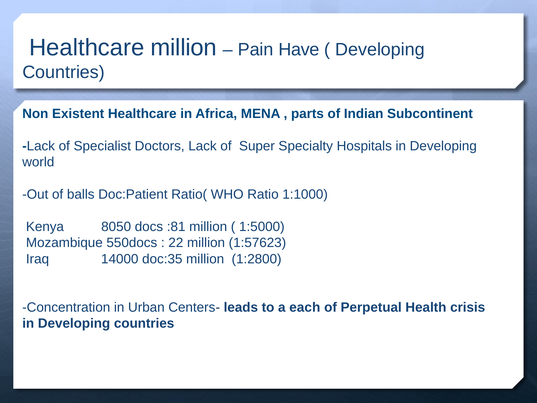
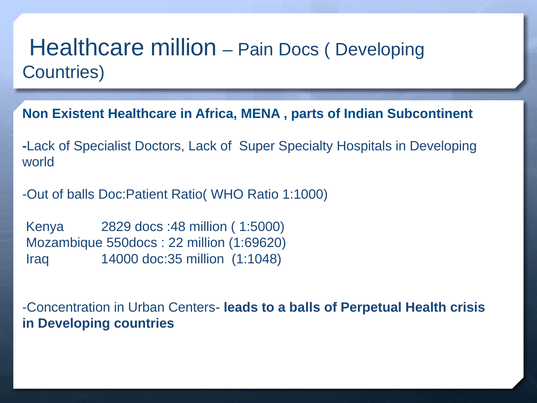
Pain Have: Have -> Docs (299, 50)
8050: 8050 -> 2829 (116, 227)
:81: :81 -> :48 (176, 227)
1:57623: 1:57623 -> 1:69620 (257, 243)
1:2800: 1:2800 -> 1:1048 (257, 259)
a each: each -> balls (305, 307)
